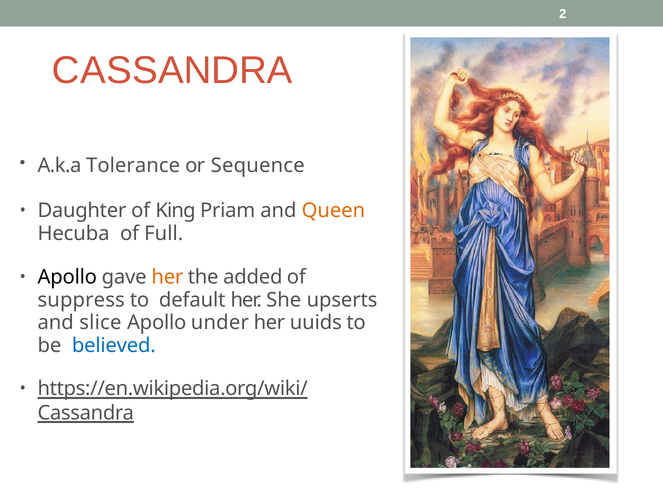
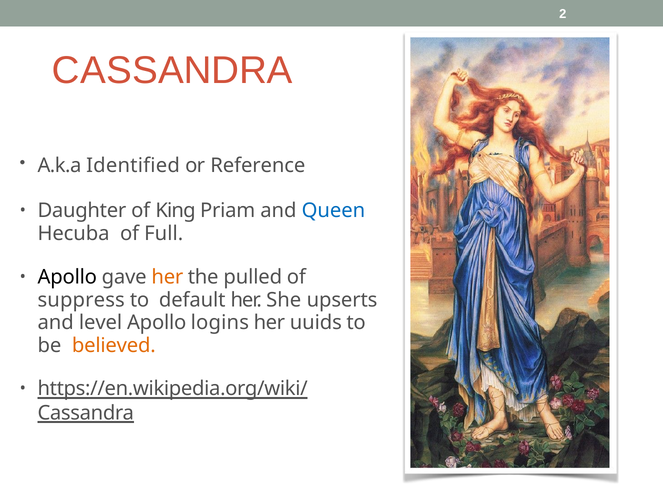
Tolerance: Tolerance -> Identified (133, 166)
Sequence: Sequence -> Reference (258, 166)
Queen colour: orange -> blue (333, 211)
added: added -> pulled (253, 277)
slice: slice -> level (101, 323)
under: under -> logins (220, 323)
believed colour: blue -> orange (114, 346)
